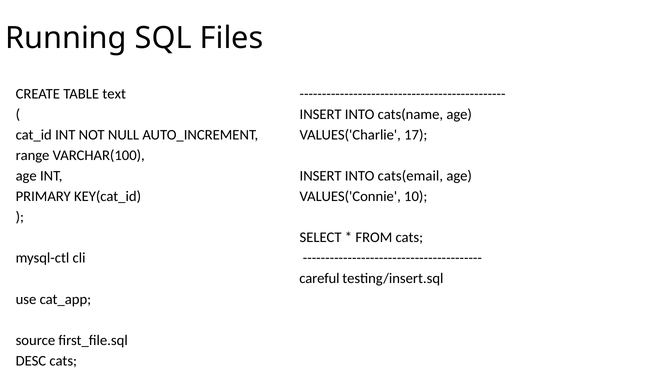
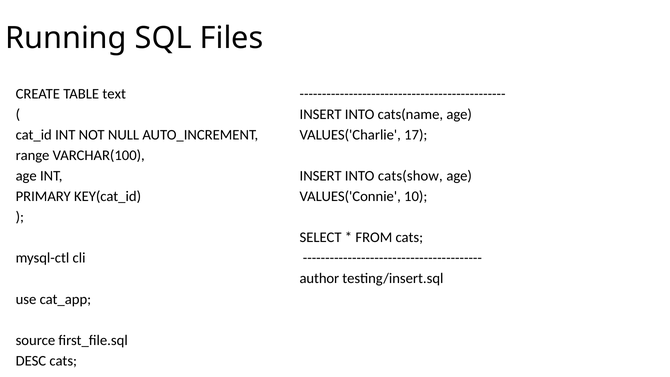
cats(email: cats(email -> cats(show (410, 176)
careful: careful -> author (319, 279)
